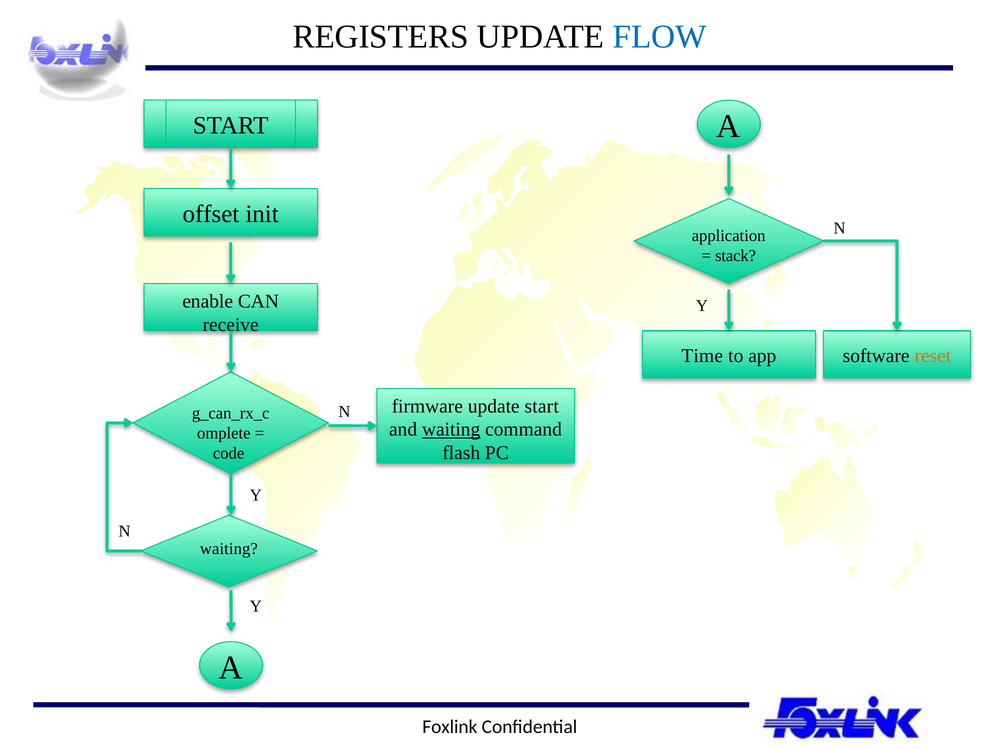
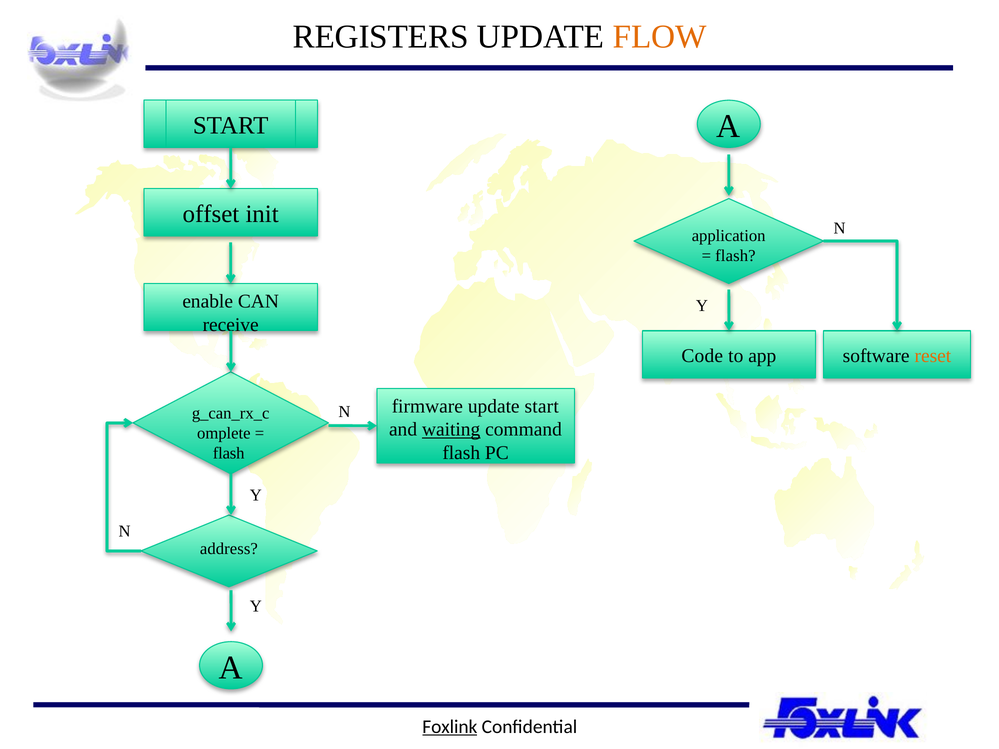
FLOW colour: blue -> orange (660, 37)
stack: stack -> flash (735, 256)
Time: Time -> Code (702, 356)
code: code -> flash (229, 453)
waiting: waiting -> address (229, 549)
Foxlink underline: none -> present (450, 727)
